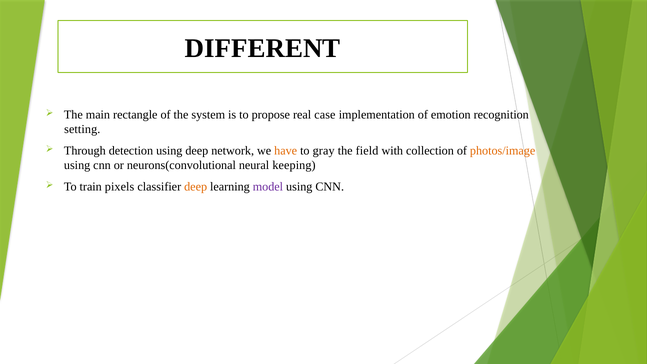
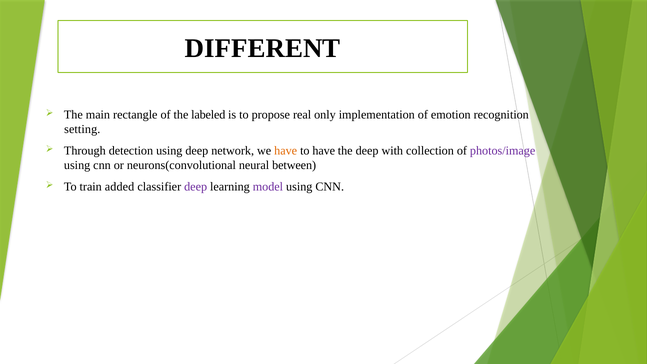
system: system -> labeled (208, 115)
case: case -> only (325, 115)
to gray: gray -> have (324, 151)
the field: field -> deep (367, 151)
photos/image colour: orange -> purple (503, 151)
keeping: keeping -> between (294, 165)
pixels: pixels -> added (120, 187)
deep colour: orange -> purple (196, 187)
